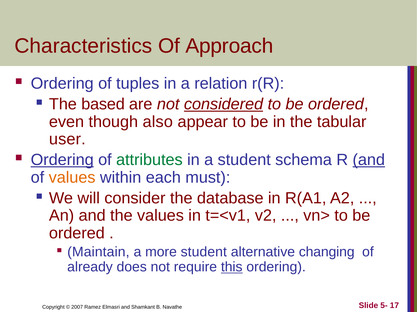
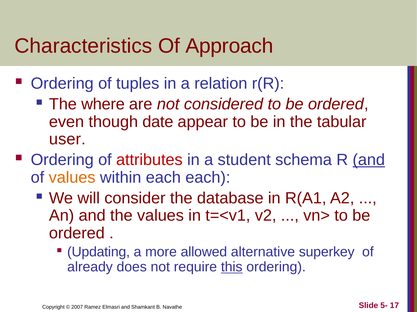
based: based -> where (103, 104)
considered underline: present -> none (224, 104)
also: also -> date (158, 122)
Ordering underline: present -> none (62, 160)
attributes colour: green -> red (149, 160)
each must: must -> each (208, 178)
Maintain: Maintain -> Updating (99, 253)
more student: student -> allowed (204, 253)
changing: changing -> superkey (327, 253)
